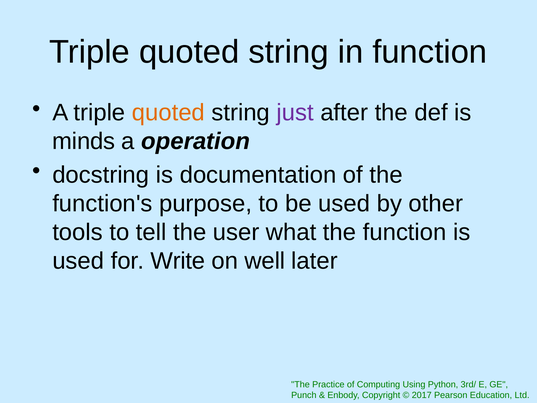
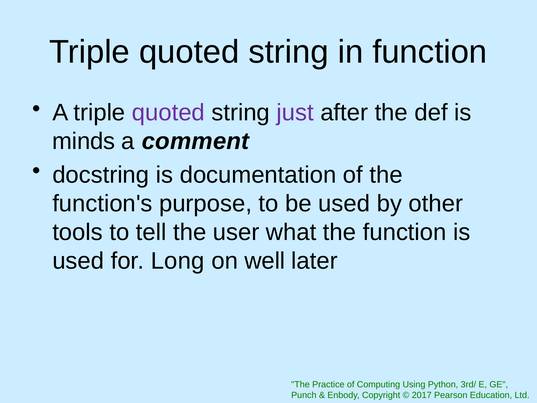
quoted colour: orange -> purple (168, 113)
operation: operation -> comment (196, 141)
Write: Write -> Long (178, 261)
